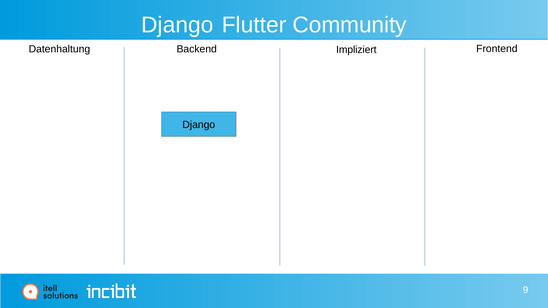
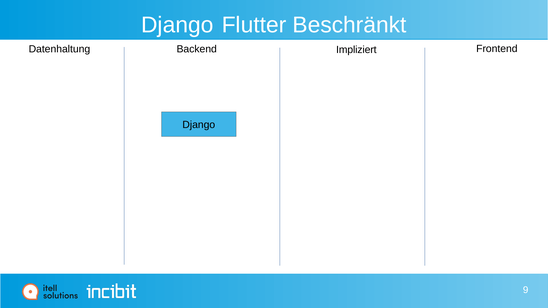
Community: Community -> Beschränkt (350, 25)
